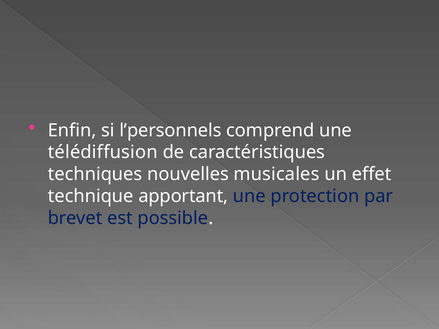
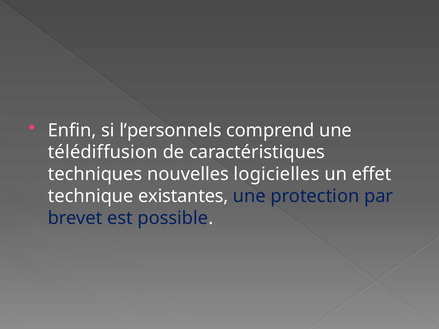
musicales: musicales -> logicielles (277, 174)
apportant: apportant -> existantes (183, 196)
